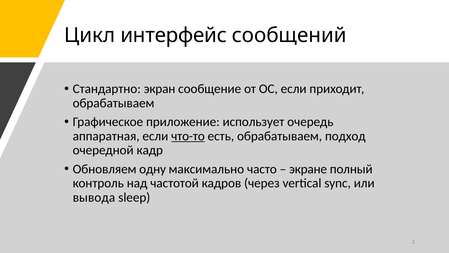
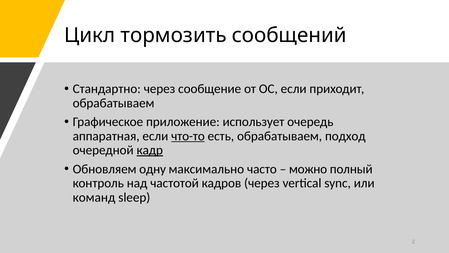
интерфейс: интерфейс -> тормозить (174, 35)
Стандартно экран: экран -> через (159, 89)
кадр underline: none -> present (150, 150)
экране: экране -> можно (308, 169)
вывода: вывода -> команд (94, 197)
